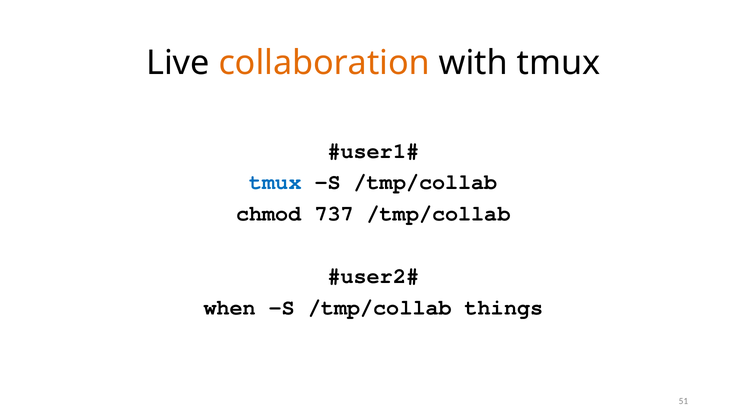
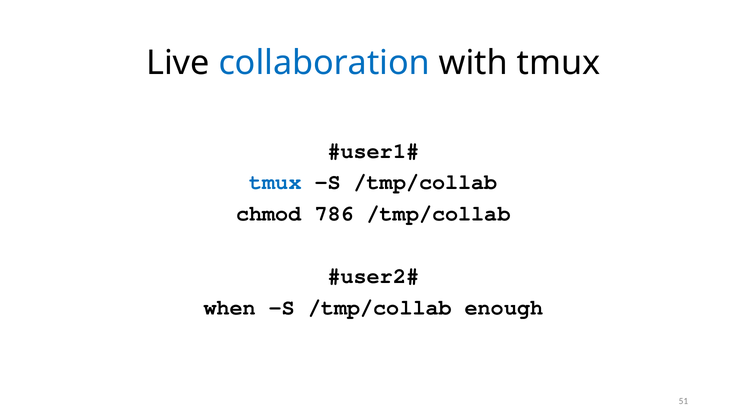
collaboration colour: orange -> blue (324, 63)
737: 737 -> 786 (334, 214)
things: things -> enough (504, 308)
